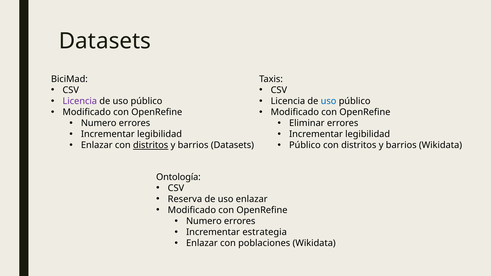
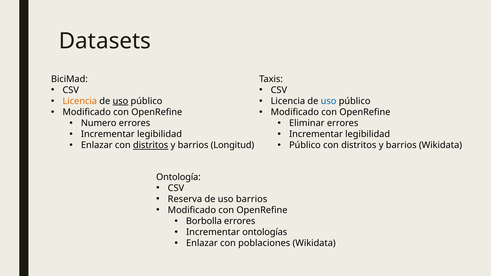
Licencia colour: purple -> orange (80, 101)
uso underline: none -> present (120, 101)
barrios Datasets: Datasets -> Longitud (232, 145)
uso enlazar: enlazar -> barrios (252, 199)
Numero: Numero -> Borbolla (204, 221)
estrategia: estrategia -> ontologías (265, 232)
